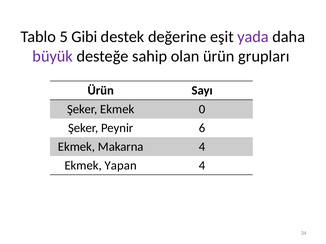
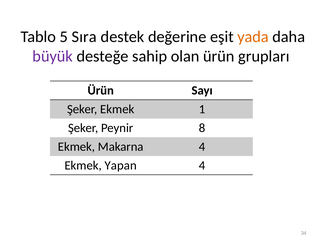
Gibi: Gibi -> Sıra (84, 37)
yada colour: purple -> orange (253, 37)
0: 0 -> 1 (202, 110)
6: 6 -> 8 (202, 128)
